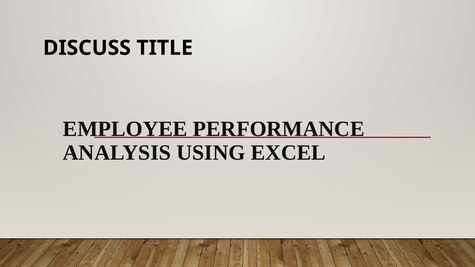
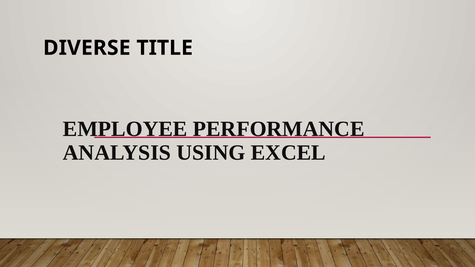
DISCUSS: DISCUSS -> DIVERSE (87, 48)
